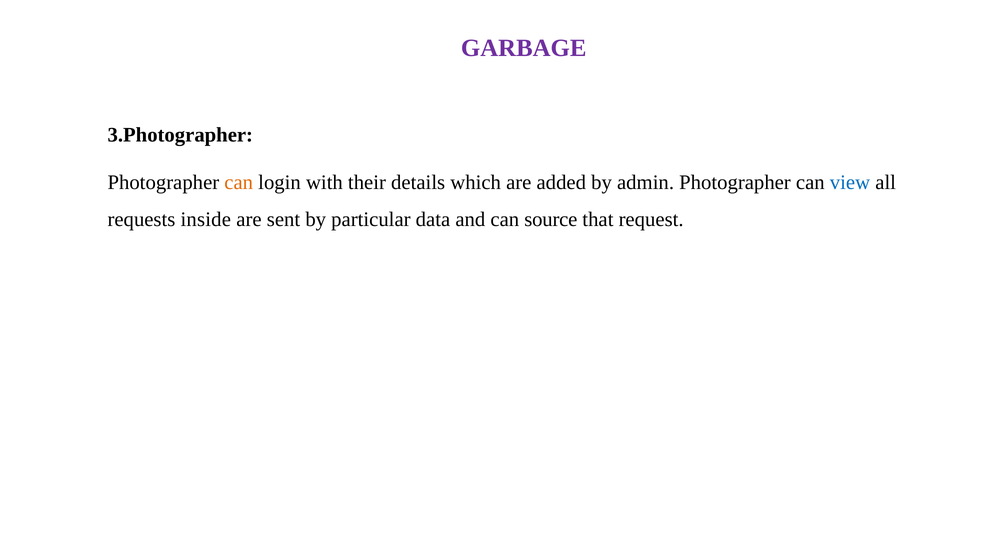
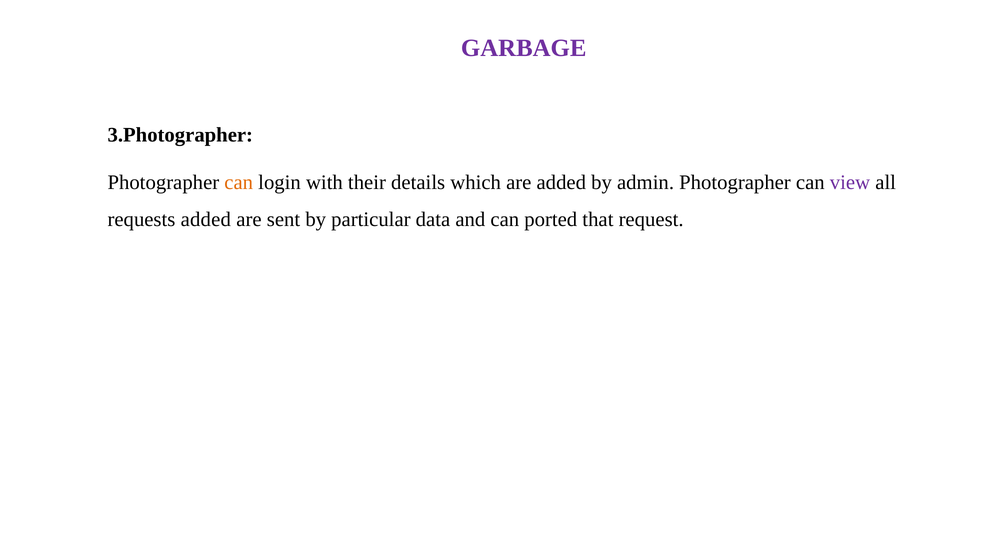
view colour: blue -> purple (850, 182)
requests inside: inside -> added (206, 220)
source: source -> ported (551, 220)
